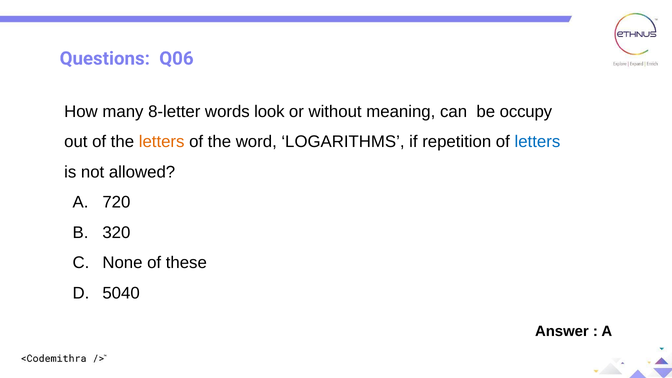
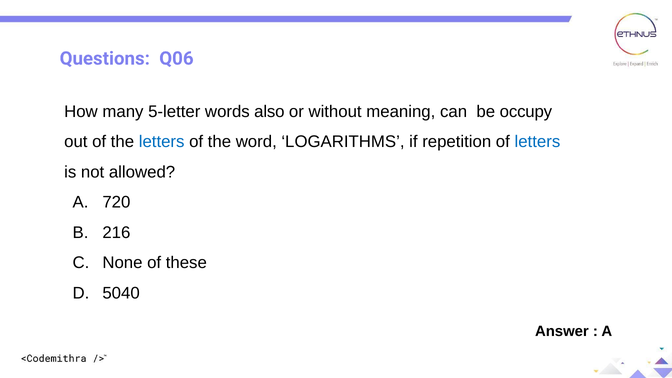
8-letter: 8-letter -> 5-letter (174, 112)
look: look -> also (269, 112)
letters colour: orange -> blue (162, 142)
320: 320 -> 216 (116, 233)
